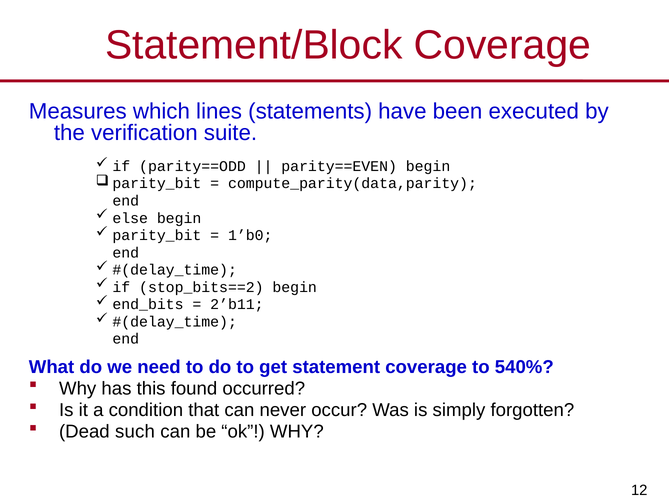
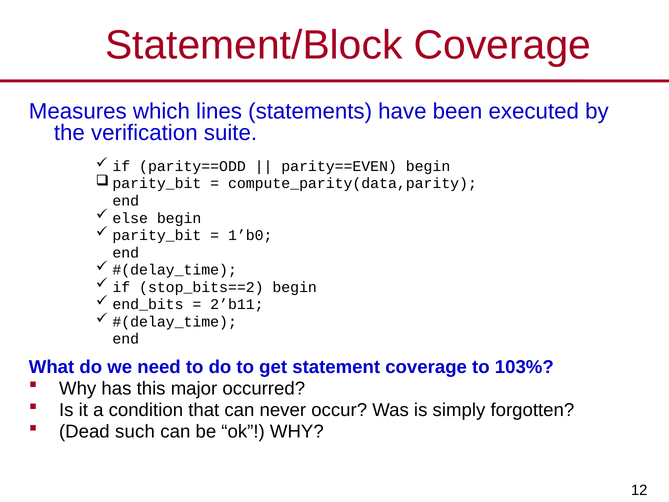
540%: 540% -> 103% (524, 367)
found: found -> major (194, 388)
